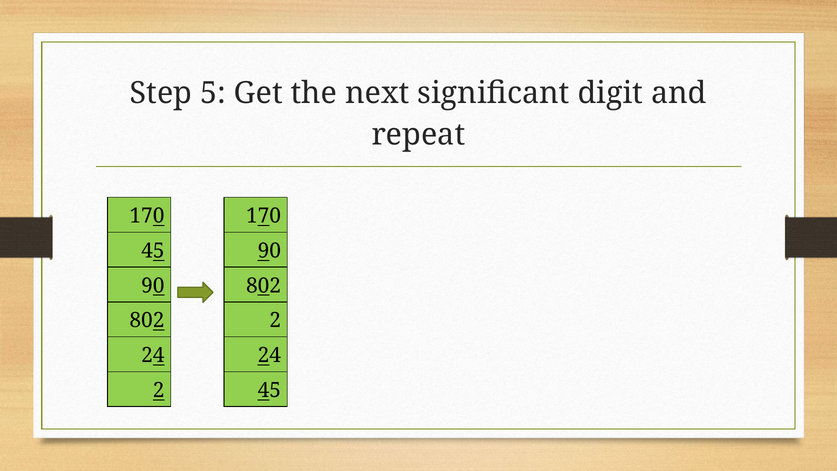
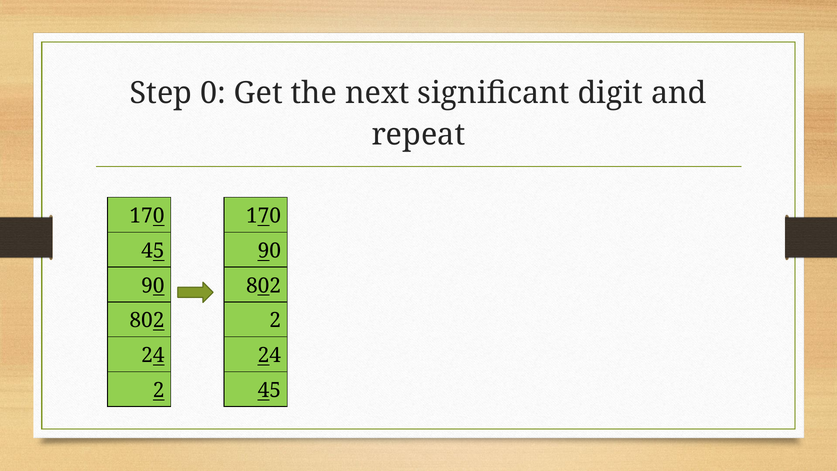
5: 5 -> 0 (213, 93)
